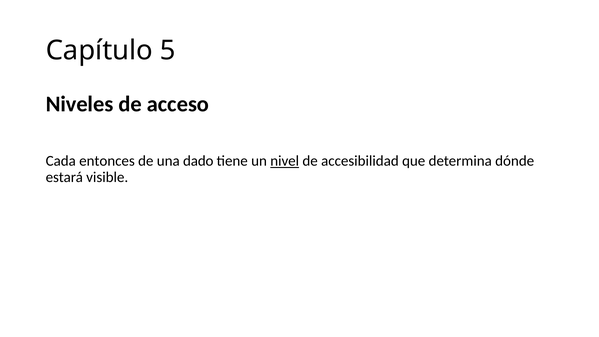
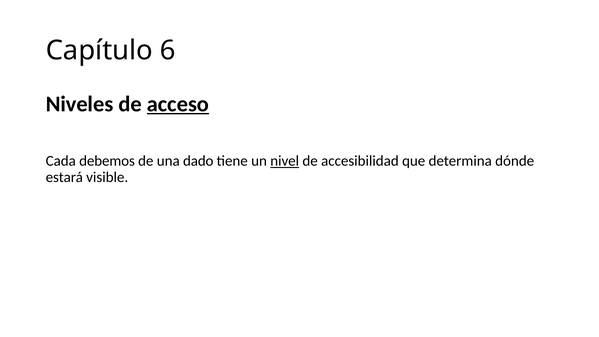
5: 5 -> 6 (168, 50)
acceso underline: none -> present (178, 104)
entonces: entonces -> debemos (107, 161)
